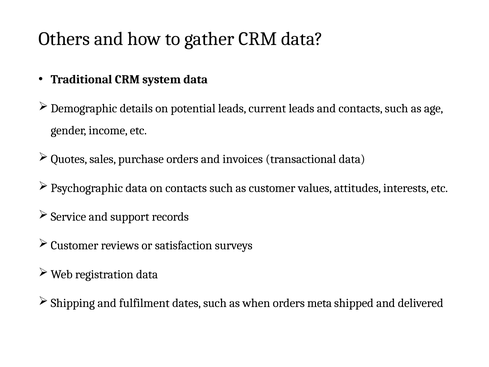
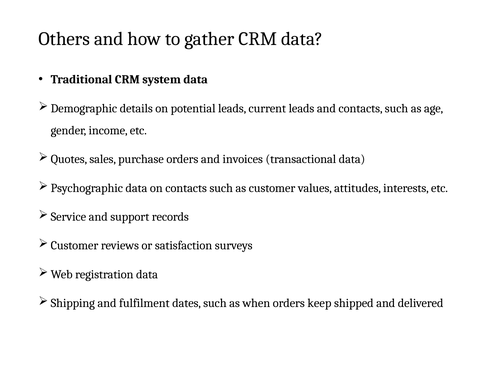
meta: meta -> keep (319, 303)
